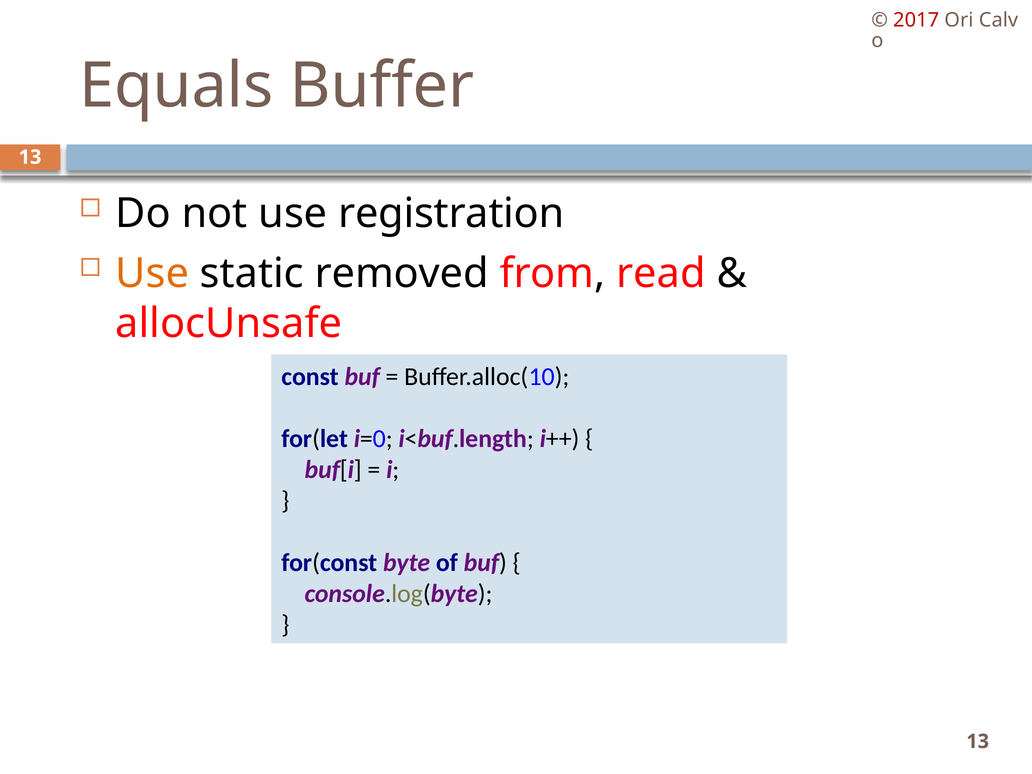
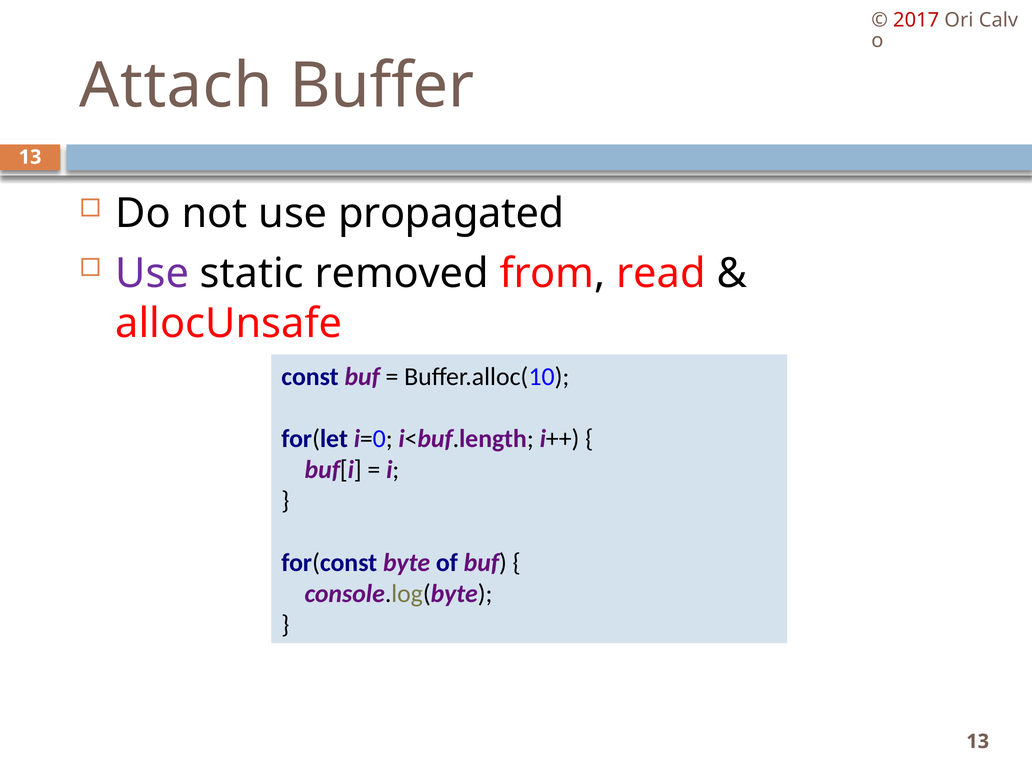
Equals: Equals -> Attach (176, 86)
registration: registration -> propagated (451, 214)
Use colour: orange -> purple (152, 273)
